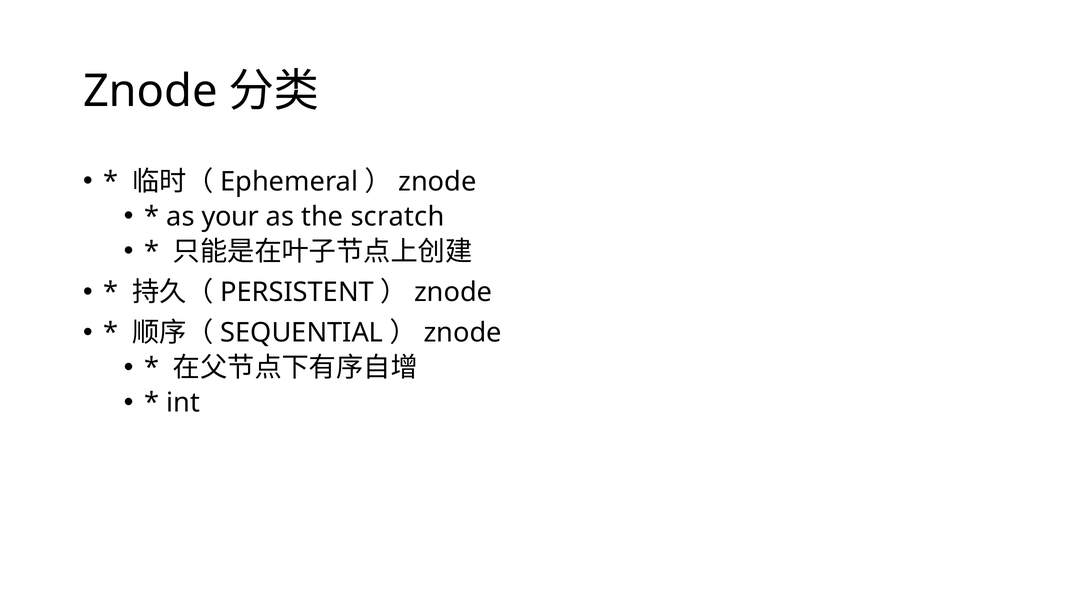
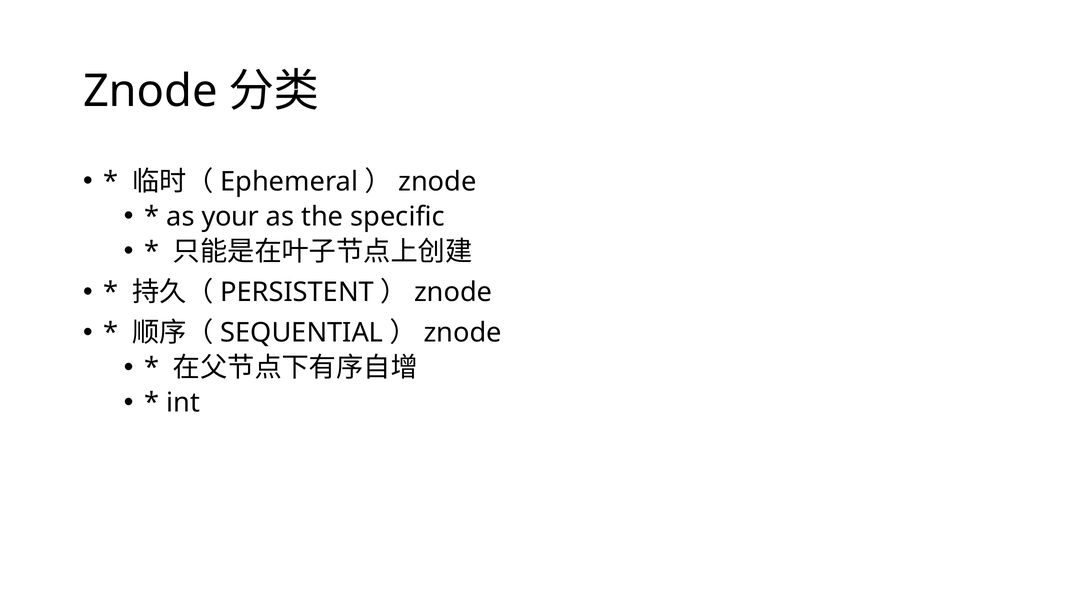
scratch: scratch -> specific (398, 217)
